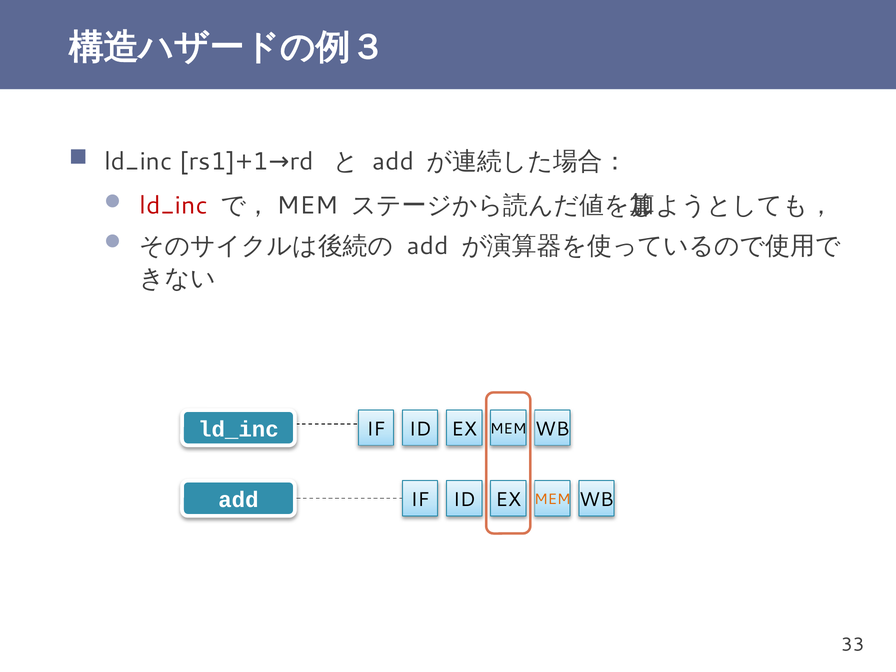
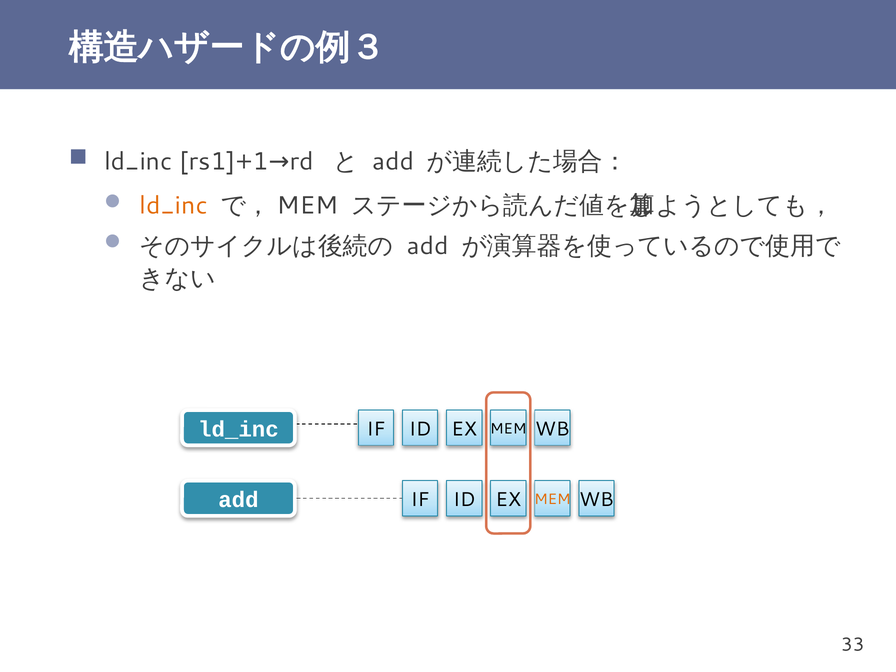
ld_inc colour: red -> orange (174, 206)
